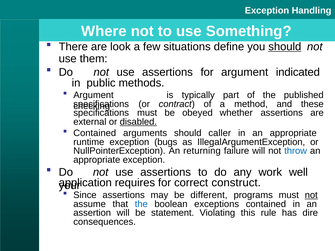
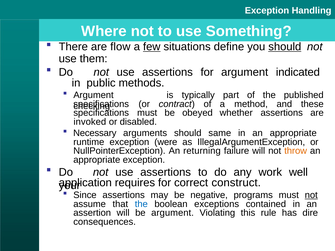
look: look -> flow (120, 47)
few underline: none -> present (152, 47)
external: external -> invoked (90, 122)
disabled underline: present -> none (138, 122)
Contained: Contained -> Necessary (95, 133)
caller: caller -> same (220, 133)
bugs: bugs -> were (166, 142)
throw colour: blue -> orange (296, 151)
different: different -> negative (209, 195)
be statement: statement -> argument (173, 213)
